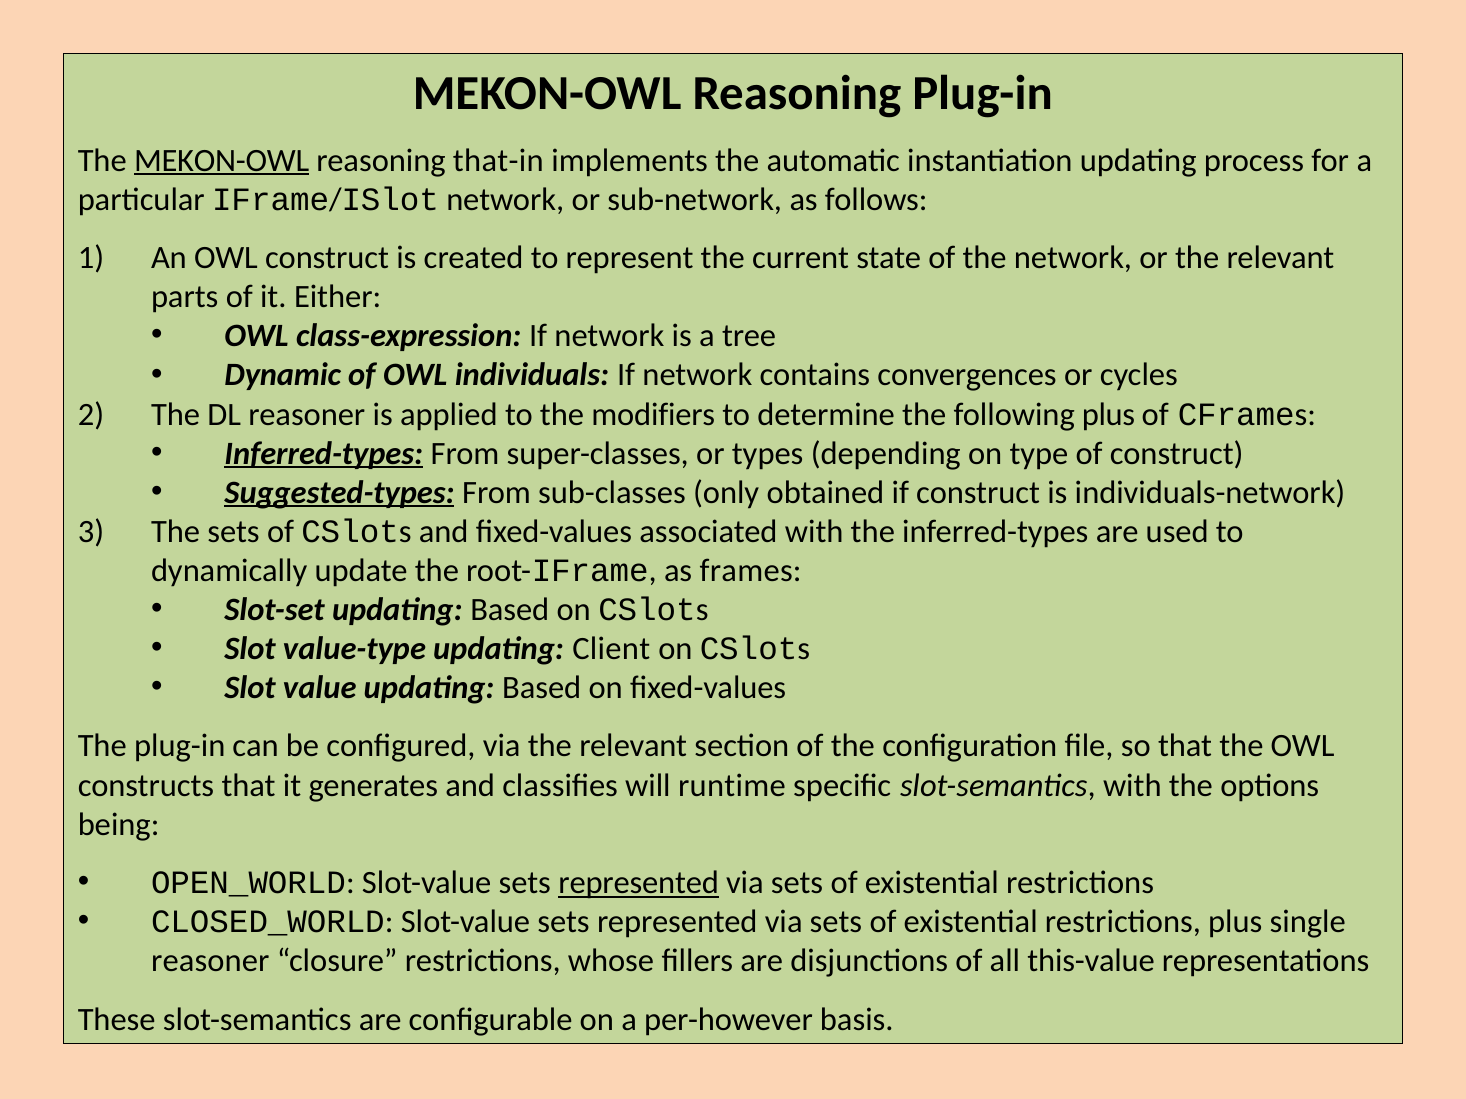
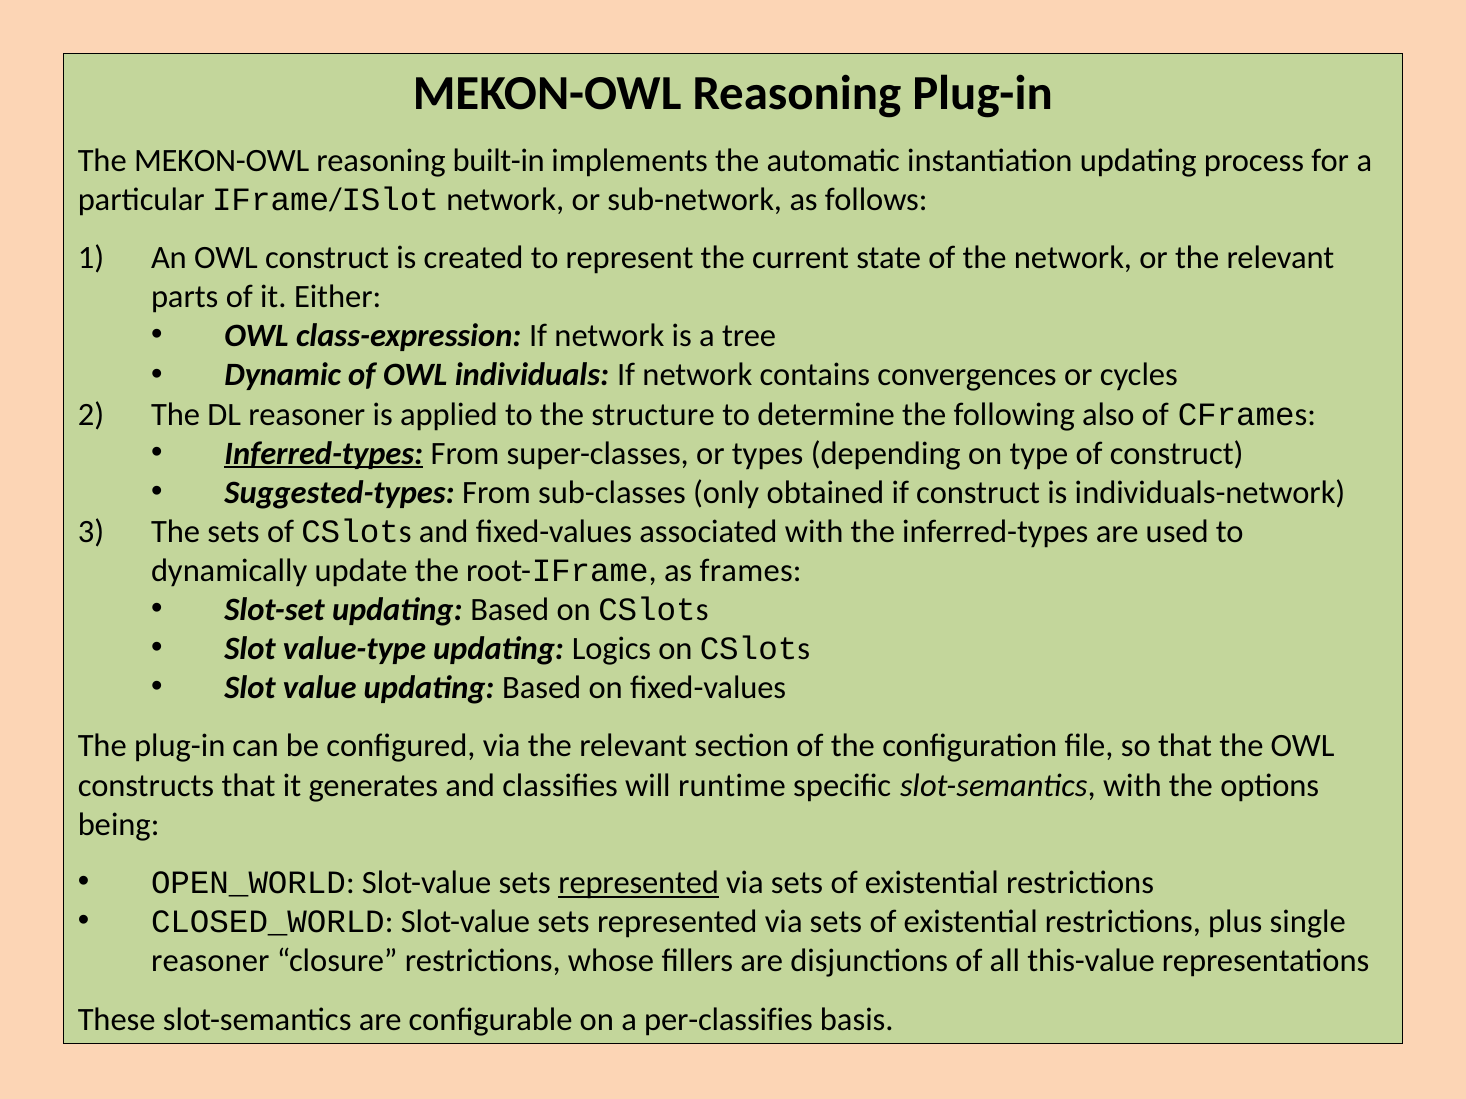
MEKON-OWL underline: present -> none (222, 161)
that-in: that-in -> built-in (499, 161)
modifiers: modifiers -> structure (653, 414)
following plus: plus -> also (1108, 414)
Suggested-types underline: present -> none (339, 493)
Client: Client -> Logics (612, 649)
per-however: per-however -> per-classifies (728, 1020)
